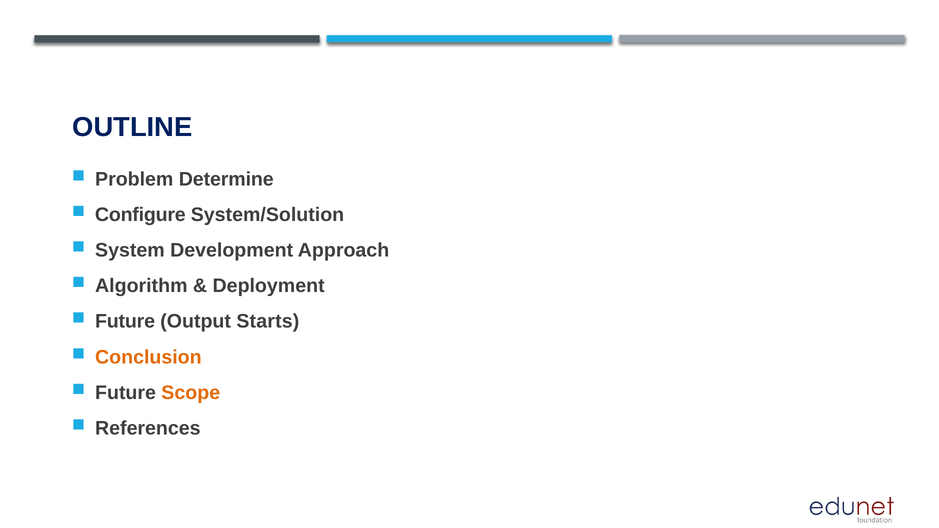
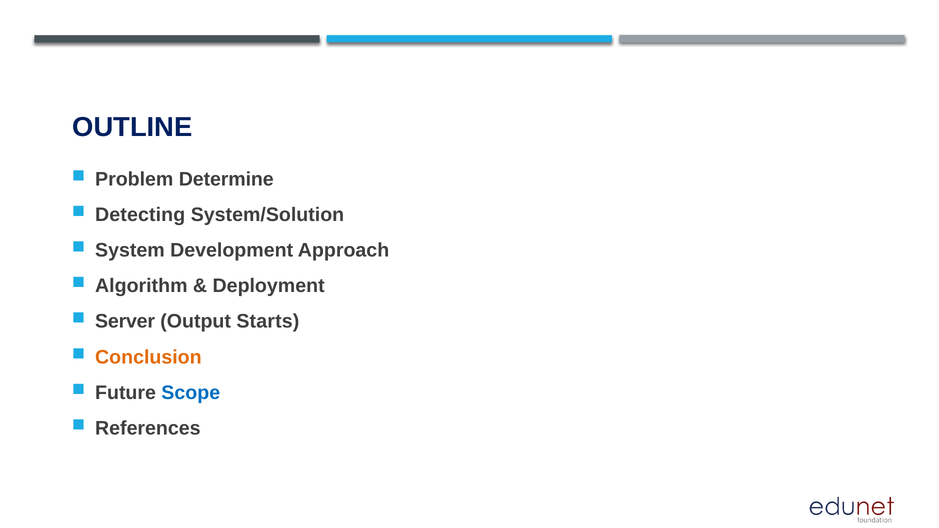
Configure: Configure -> Detecting (140, 215)
Future: Future -> Server (125, 322)
Scope colour: orange -> blue (191, 393)
